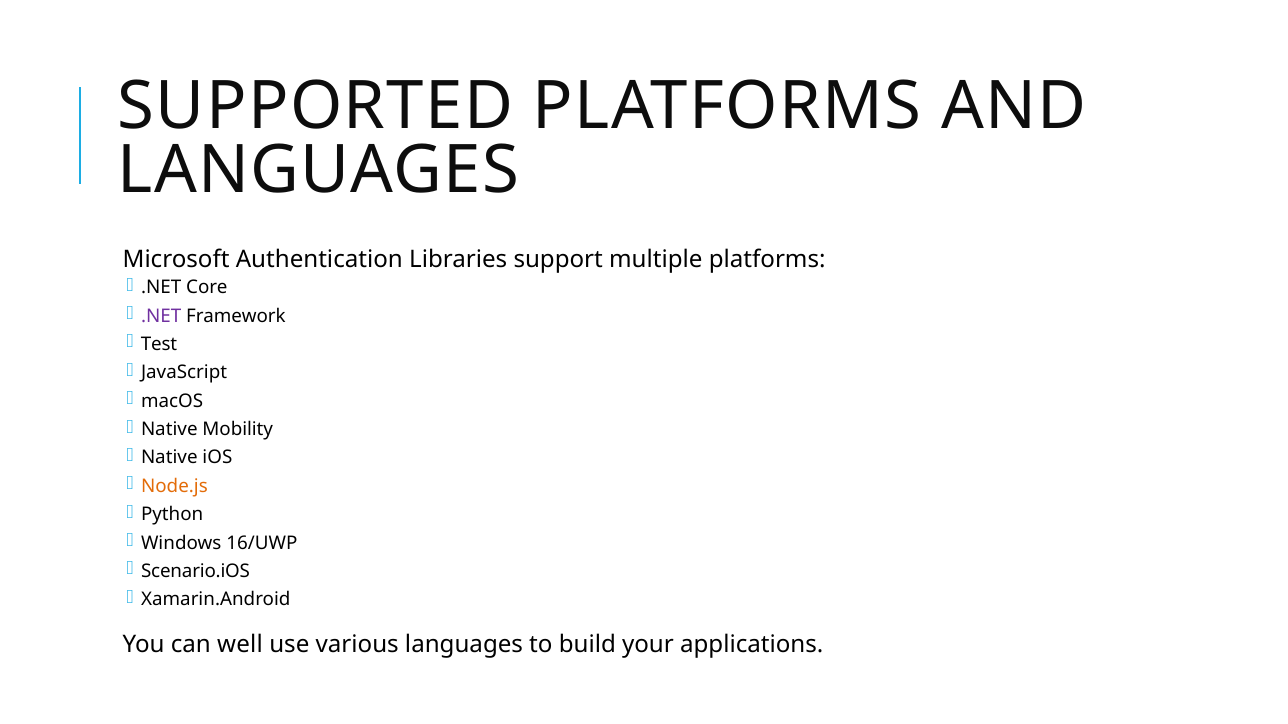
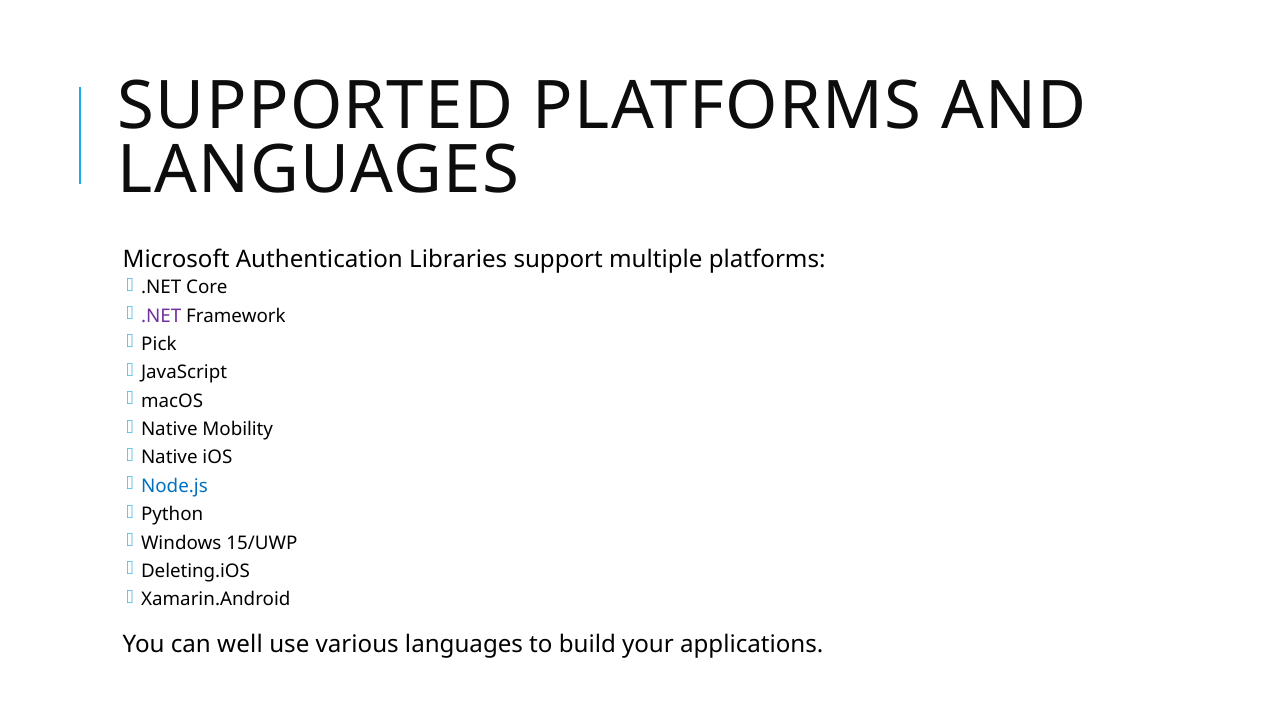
Test: Test -> Pick (159, 345)
Node.js colour: orange -> blue (174, 486)
16/UWP: 16/UWP -> 15/UWP (262, 543)
Scenario.iOS: Scenario.iOS -> Deleting.iOS (195, 572)
